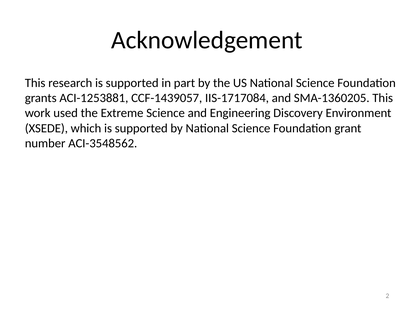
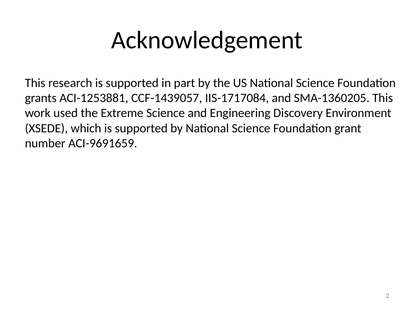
ACI-3548562: ACI-3548562 -> ACI-9691659 (103, 144)
